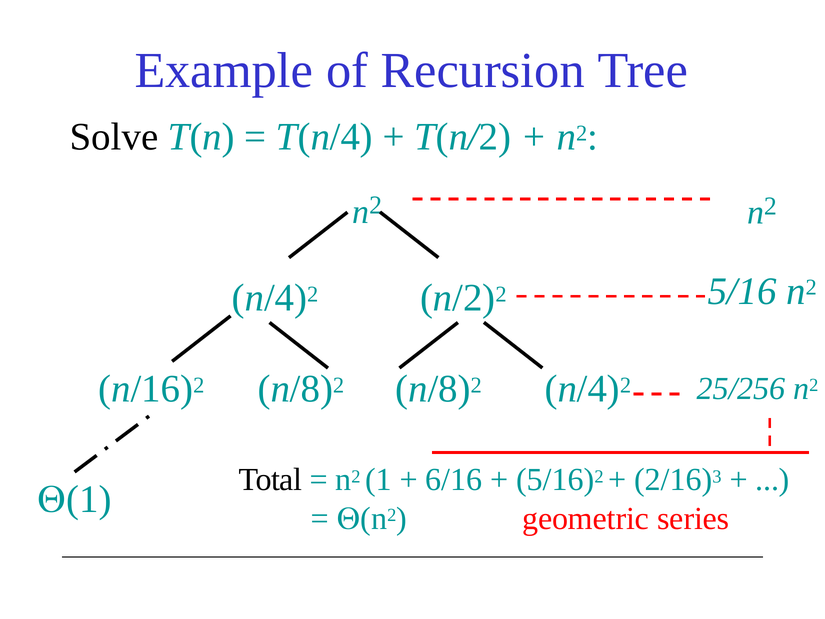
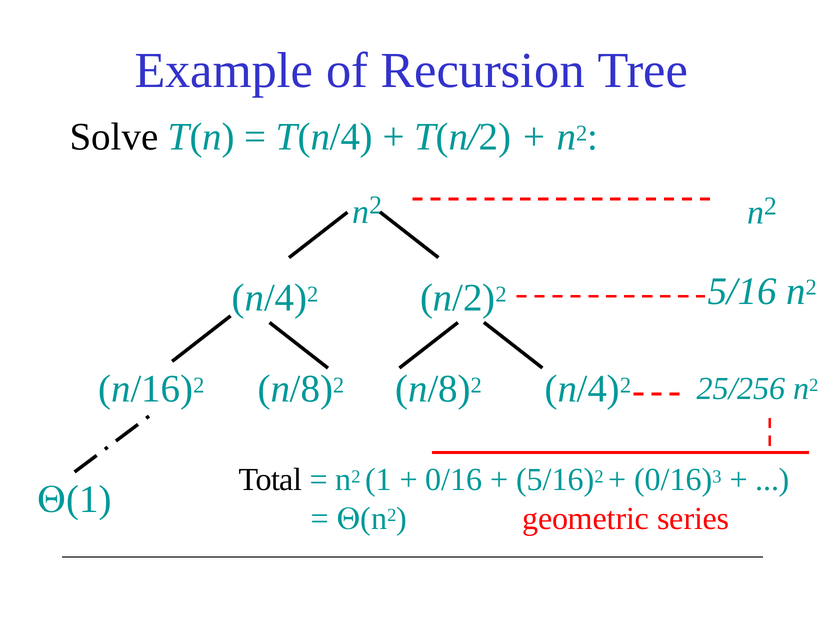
6/16: 6/16 -> 0/16 (454, 480)
2/16: 2/16 -> 0/16 (673, 480)
